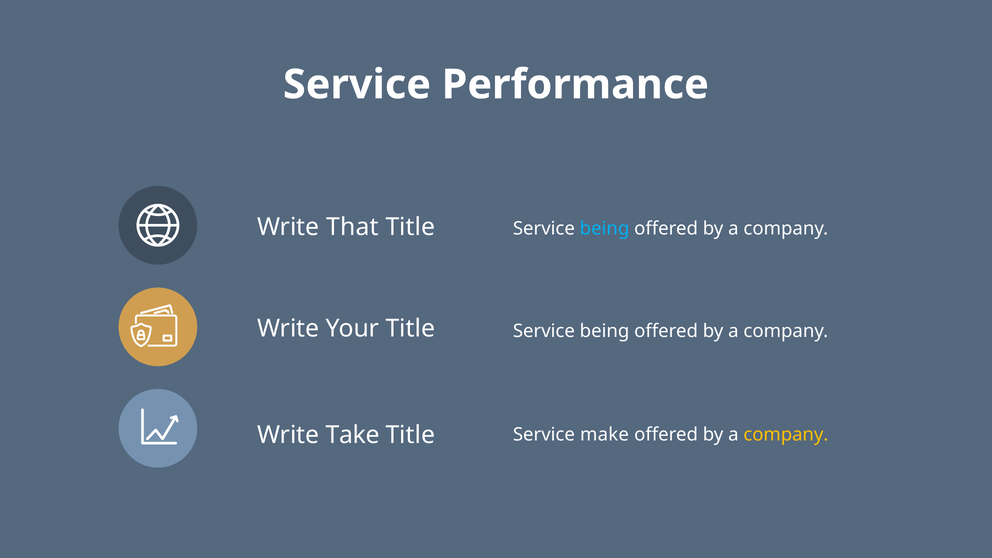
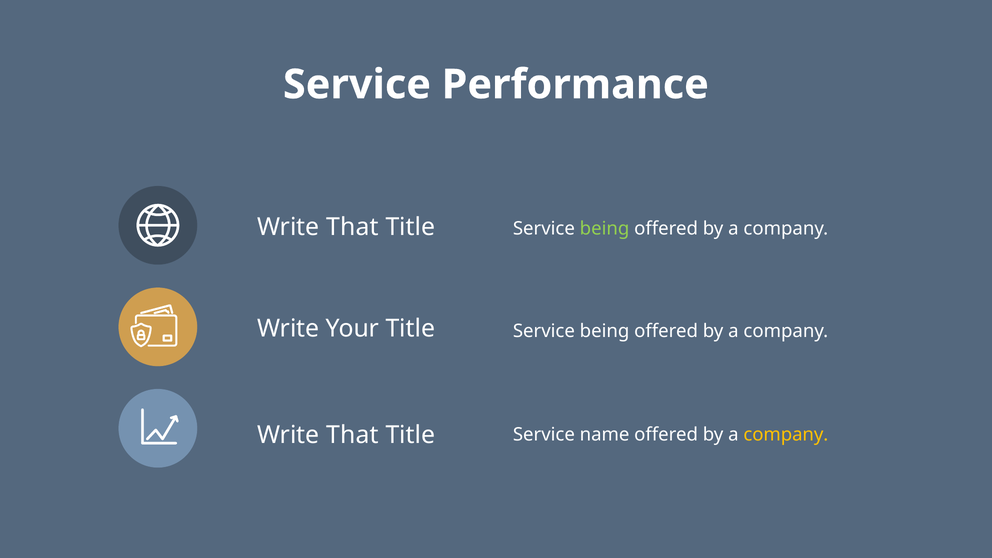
being colour: light blue -> light green (605, 229)
Take: Take -> That (352, 435)
make: make -> name (605, 435)
